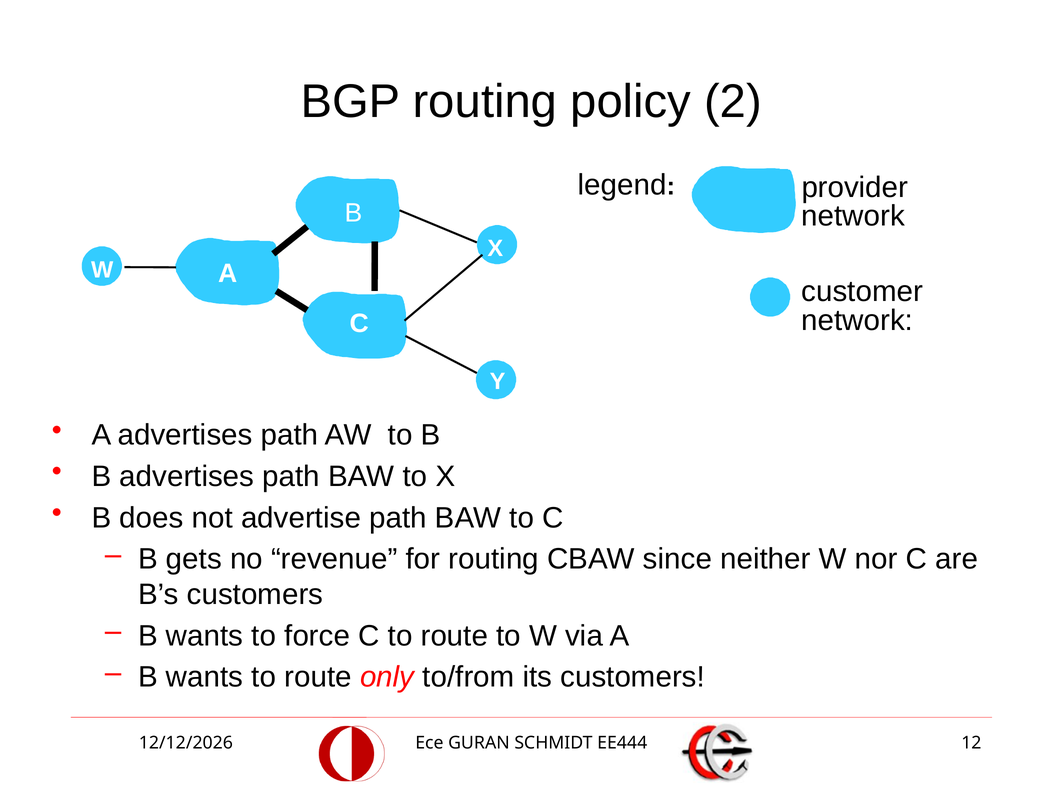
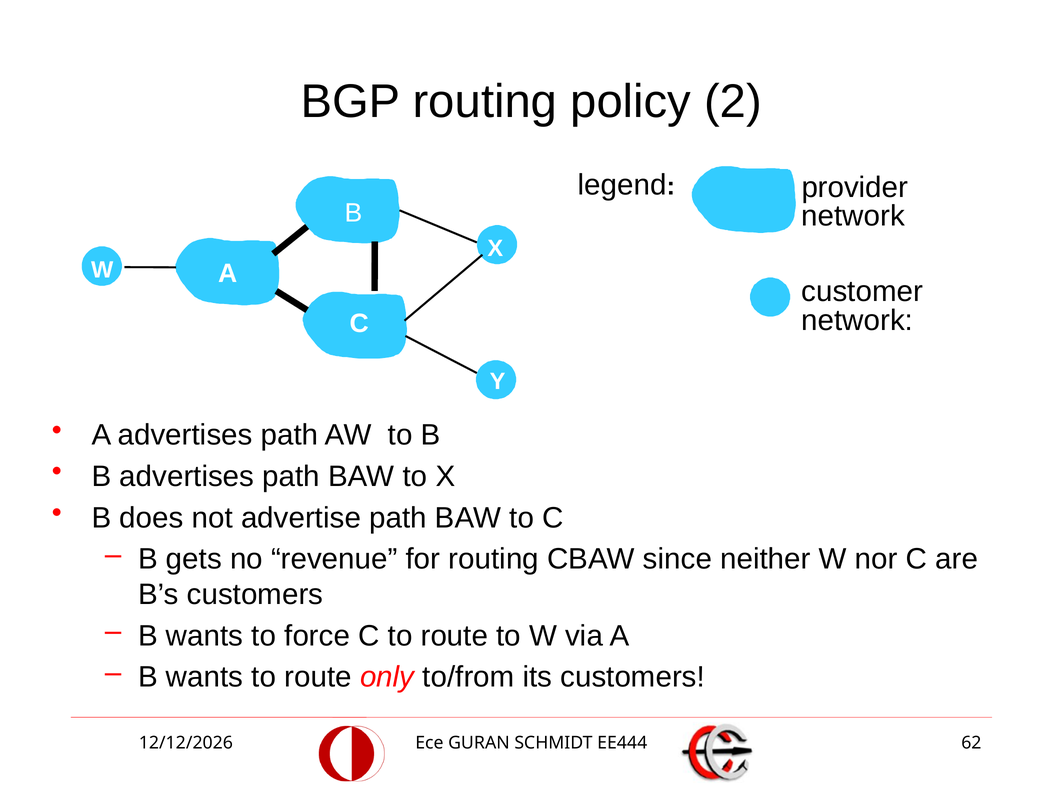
12: 12 -> 62 (971, 743)
